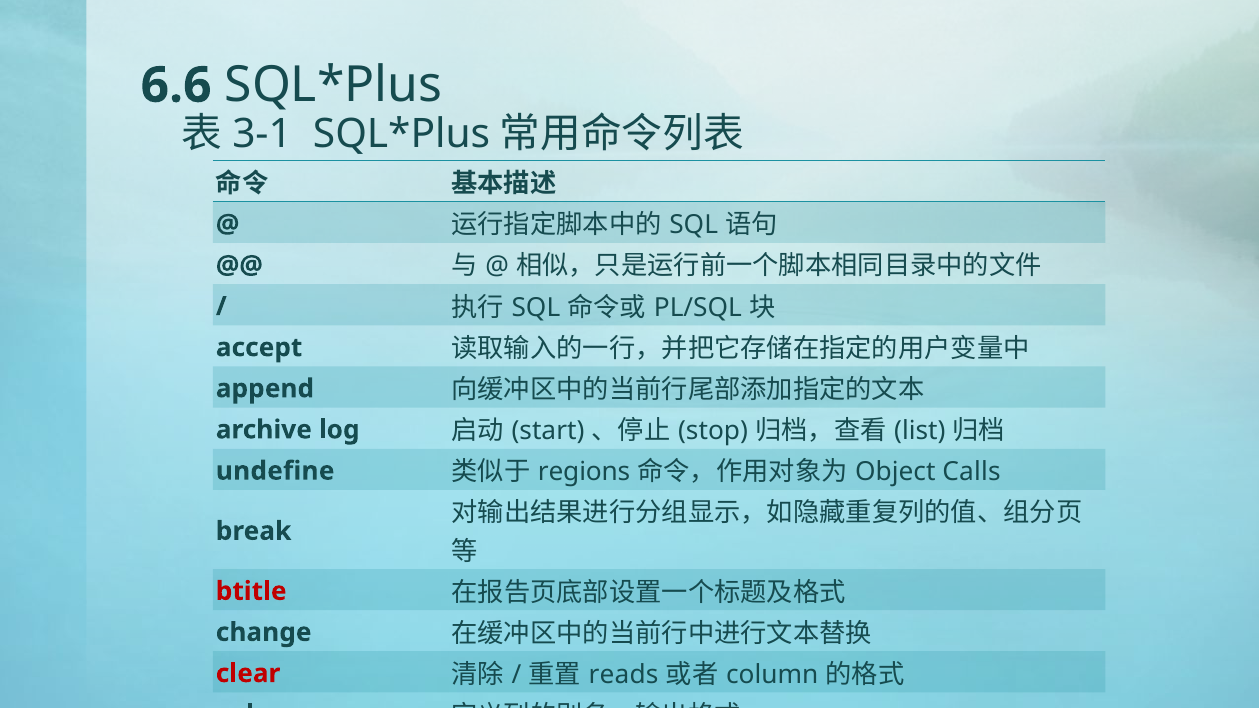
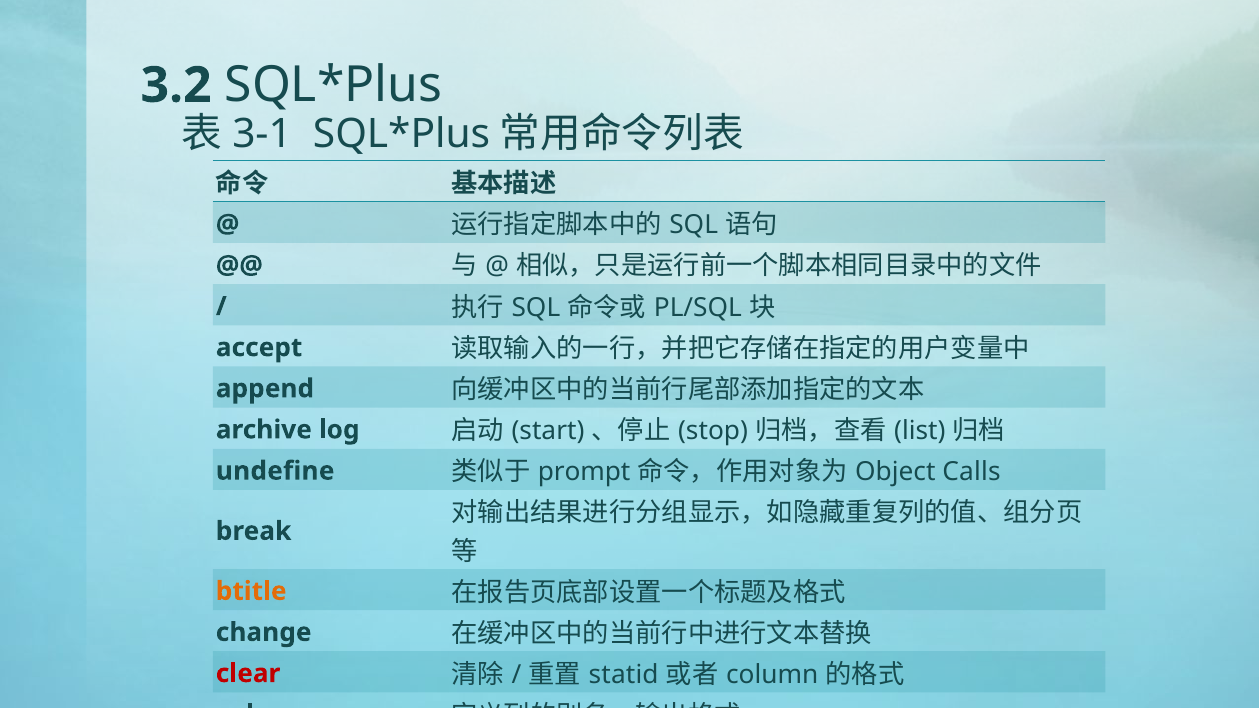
6.6: 6.6 -> 3.2 (176, 85)
regions: regions -> prompt (584, 472)
btitle colour: red -> orange (251, 592)
reads: reads -> statid (624, 675)
